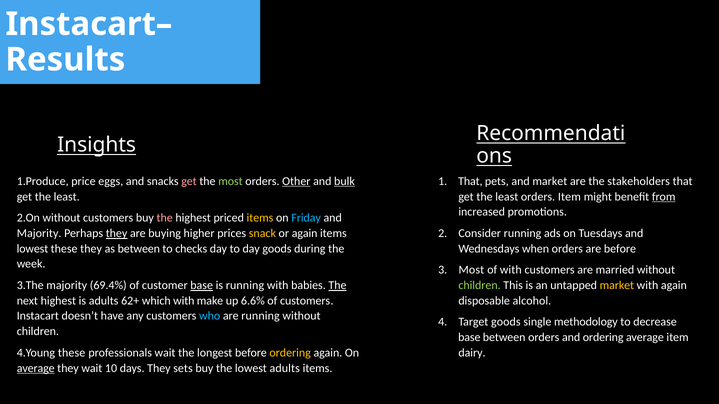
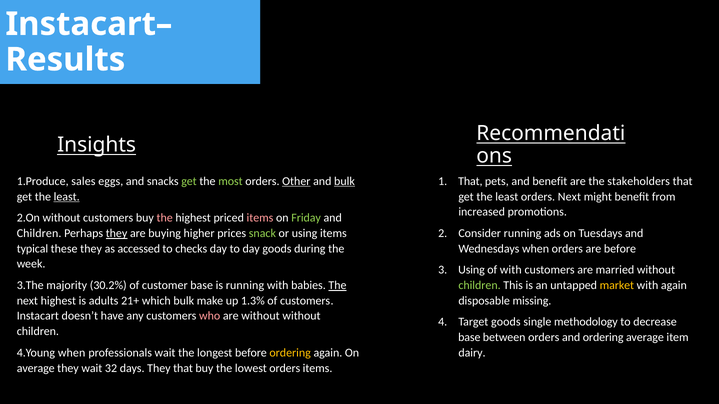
price: price -> sales (83, 181)
get colour: pink -> light green (189, 181)
and market: market -> benefit (550, 181)
least underline: none -> present (67, 197)
orders Item: Item -> Next (569, 197)
from underline: present -> none (664, 197)
items colour: yellow -> pink (260, 218)
Friday colour: light blue -> light green (306, 218)
Majority: Majority -> Children (39, 234)
snack colour: yellow -> light green (262, 234)
or again: again -> using (305, 234)
lowest: lowest -> typical (32, 249)
as between: between -> accessed (139, 249)
Most: Most -> Using (472, 270)
69.4%: 69.4% -> 30.2% (108, 286)
base underline: present -> none (202, 286)
62+: 62+ -> 21+ (130, 301)
which with: with -> bulk (184, 301)
6.6%: 6.6% -> 1.3% (253, 301)
alcohol: alcohol -> missing (532, 301)
who colour: light blue -> pink (210, 316)
are running: running -> without (261, 316)
these: these -> when (72, 353)
average underline: present -> none (36, 368)
10: 10 -> 32 (111, 368)
They sets: sets -> that (183, 368)
lowest adults: adults -> orders (285, 368)
